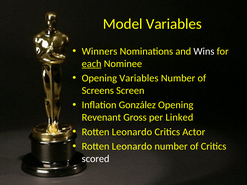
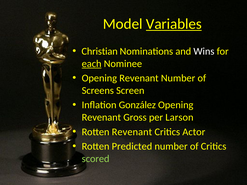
Variables underline: none -> present (174, 24)
Winners: Winners -> Christian (100, 51)
Variables: Variables -> Revenant (139, 78)
Linked: Linked -> Larson (179, 117)
Leonardo: Leonardo -> Revenant (132, 132)
Leonardo: Leonardo -> Predicted (132, 147)
scored colour: white -> light green (96, 159)
